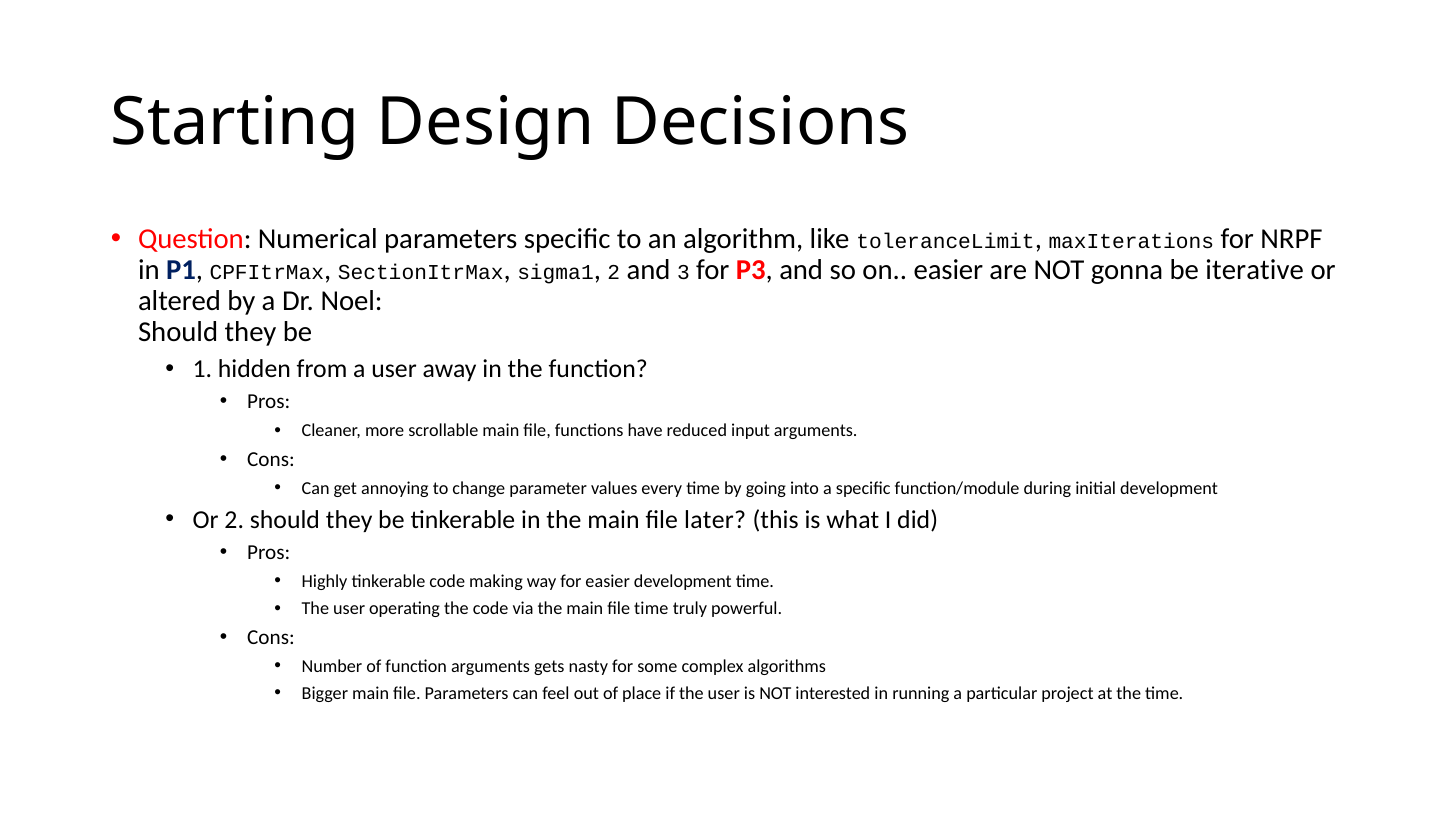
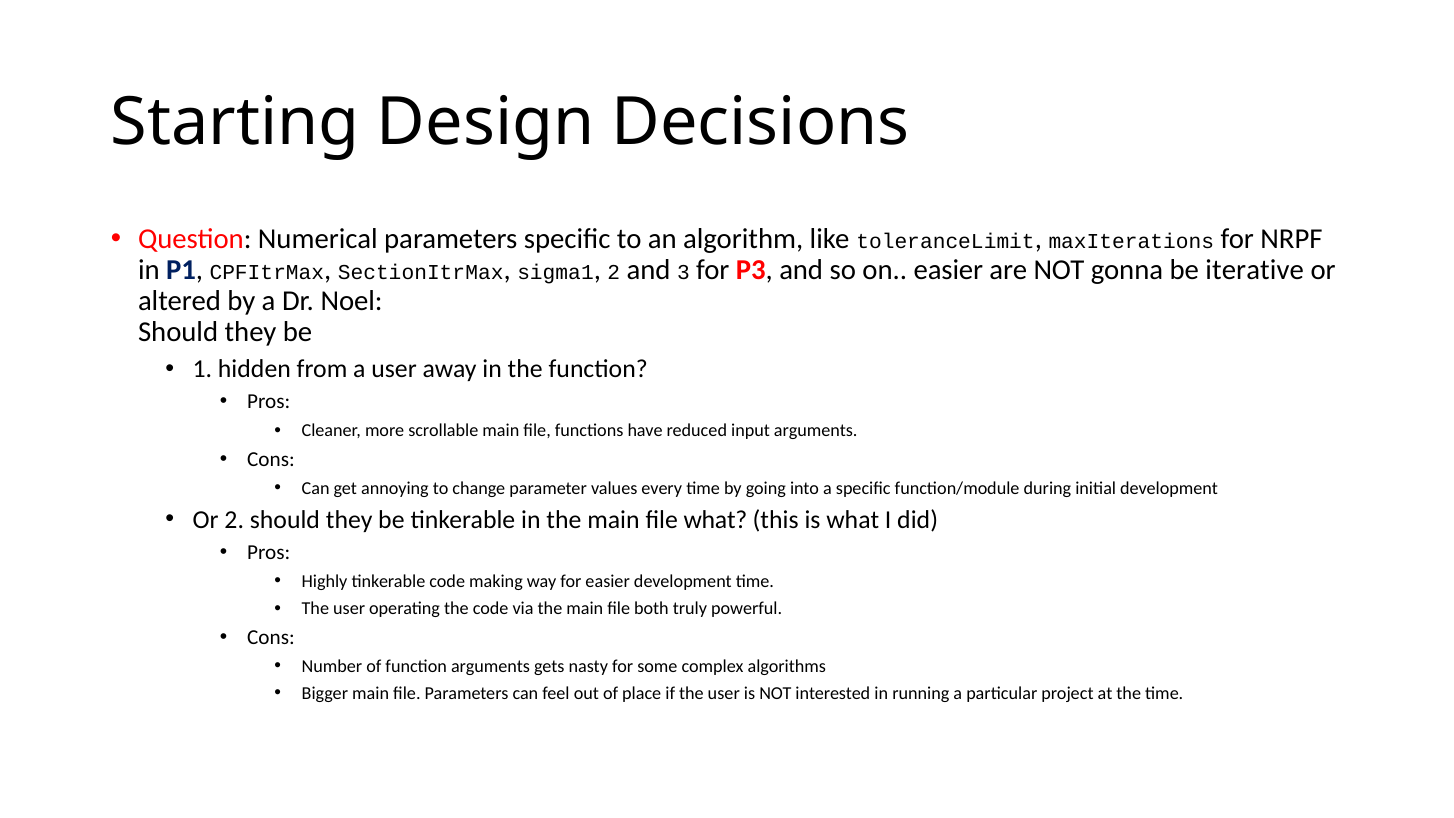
file later: later -> what (715, 519)
file time: time -> both (651, 609)
